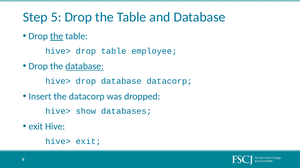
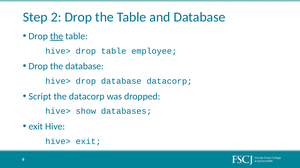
5: 5 -> 2 (56, 17)
database underline: present -> none (85, 67)
Insert: Insert -> Script (40, 97)
